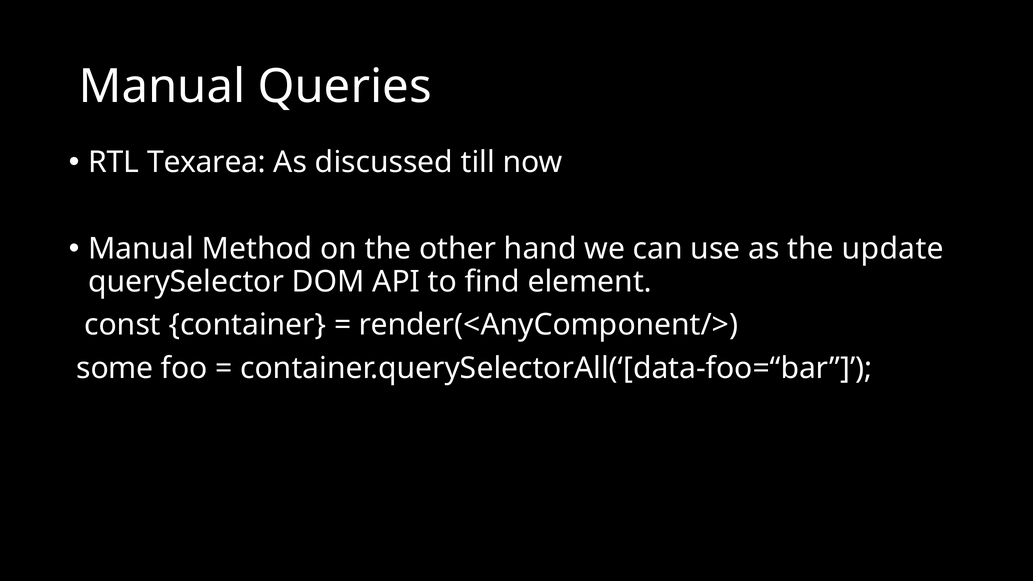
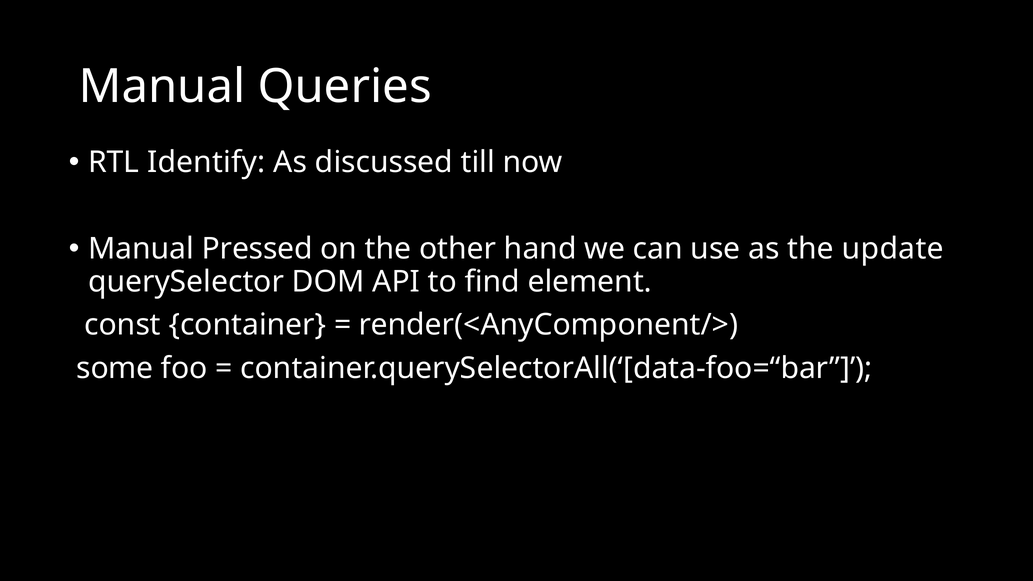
Texarea: Texarea -> Identify (206, 162)
Method: Method -> Pressed (257, 249)
